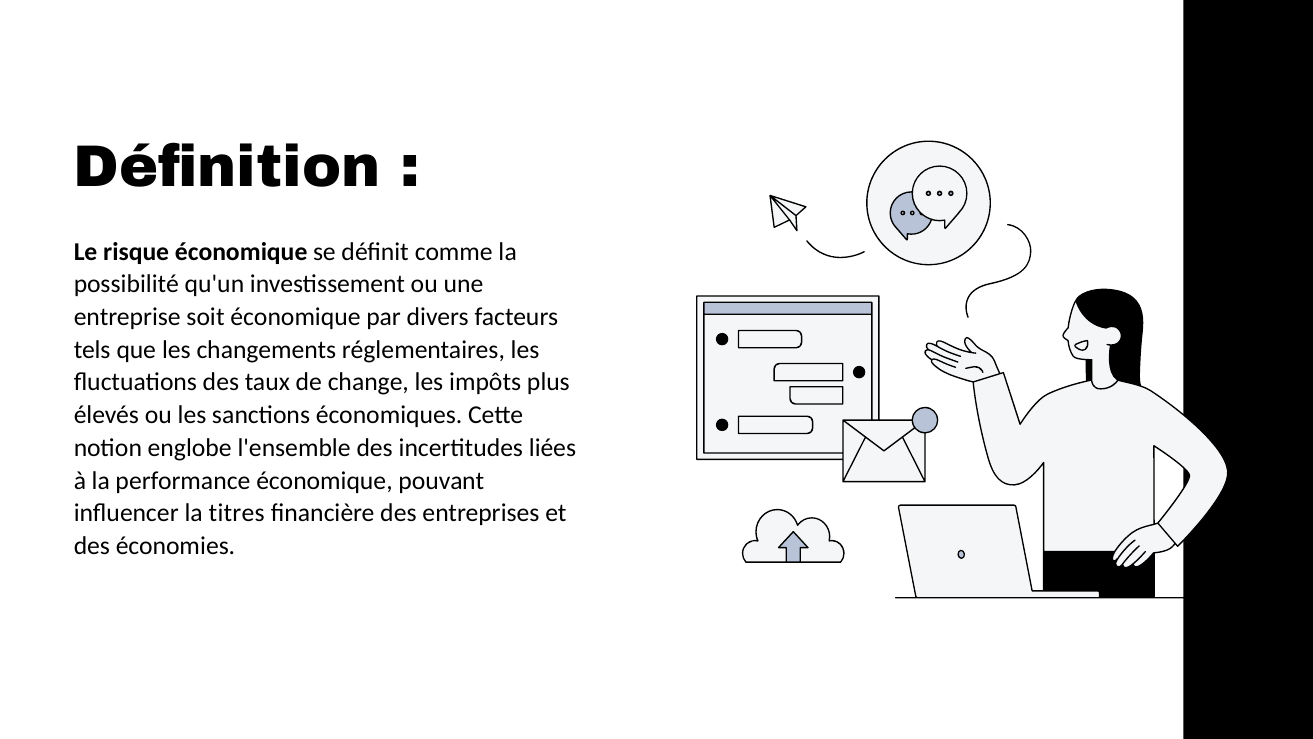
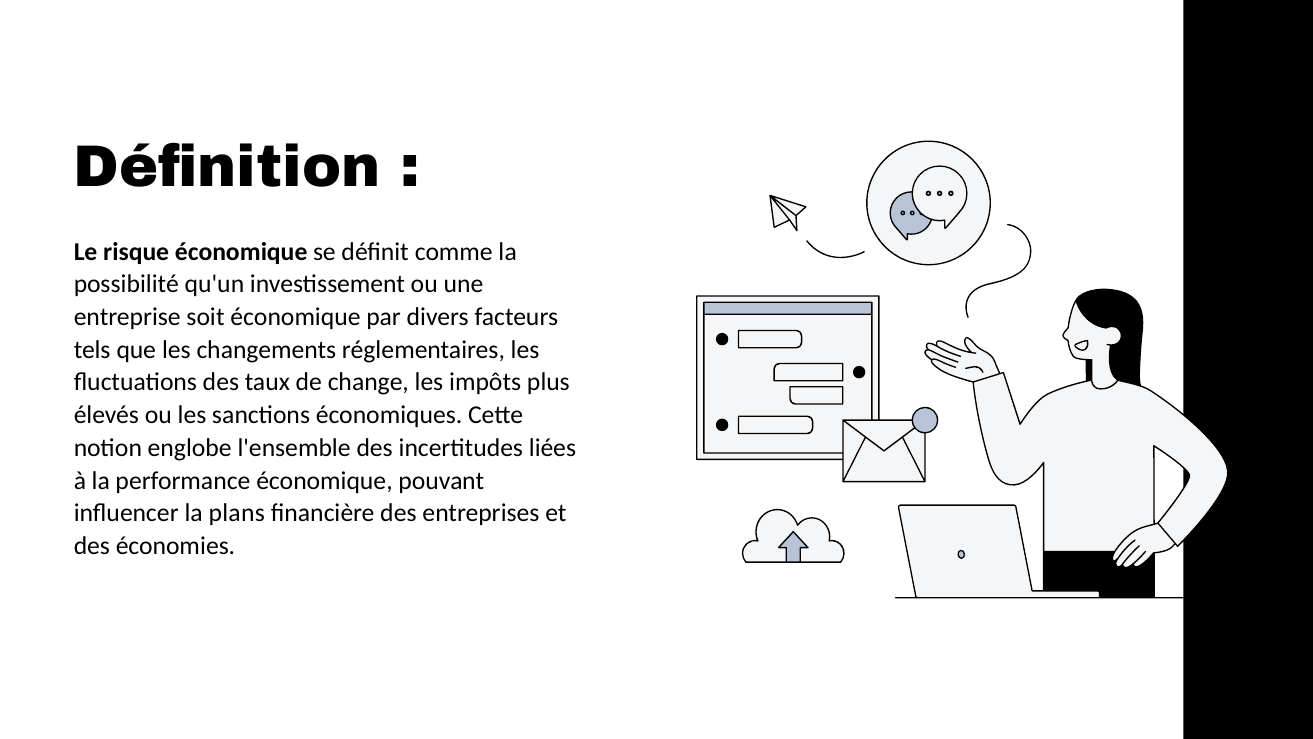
titres: titres -> plans (237, 513)
